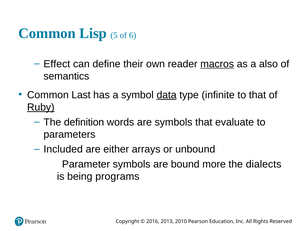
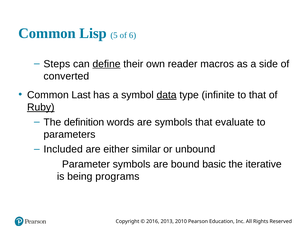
Effect: Effect -> Steps (57, 64)
define underline: none -> present (107, 64)
macros underline: present -> none (217, 64)
also: also -> side (268, 64)
semantics: semantics -> converted (66, 76)
arrays: arrays -> similar (146, 149)
more: more -> basic (214, 164)
dialects: dialects -> iterative (264, 164)
